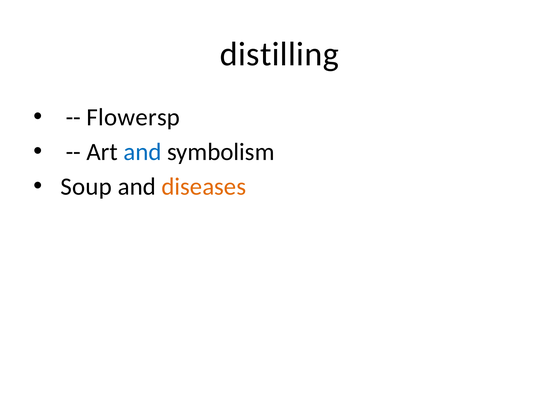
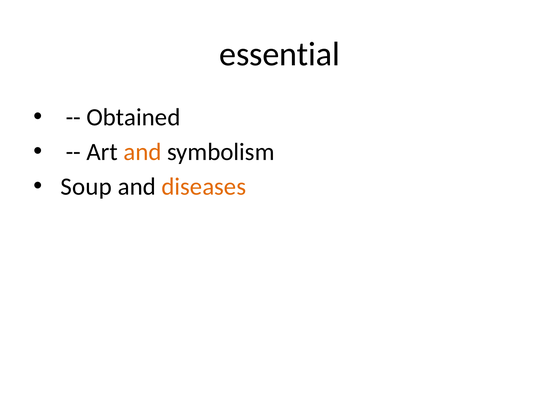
distilling: distilling -> essential (280, 54)
Flowersp: Flowersp -> Obtained (133, 117)
and colour: blue -> orange (142, 152)
